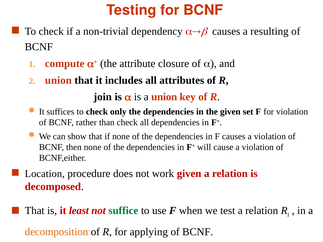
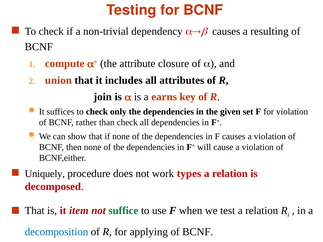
a union: union -> earns (164, 97)
Location: Location -> Uniquely (45, 174)
work given: given -> types (189, 174)
least: least -> item (79, 211)
decomposition colour: orange -> blue (56, 232)
